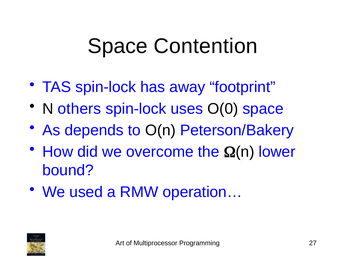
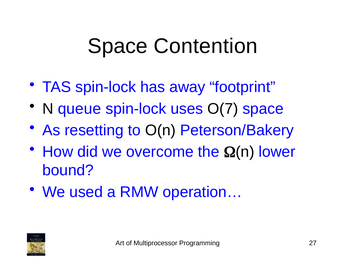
others: others -> queue (79, 109)
O(0: O(0 -> O(7 (223, 109)
depends: depends -> resetting (94, 130)
